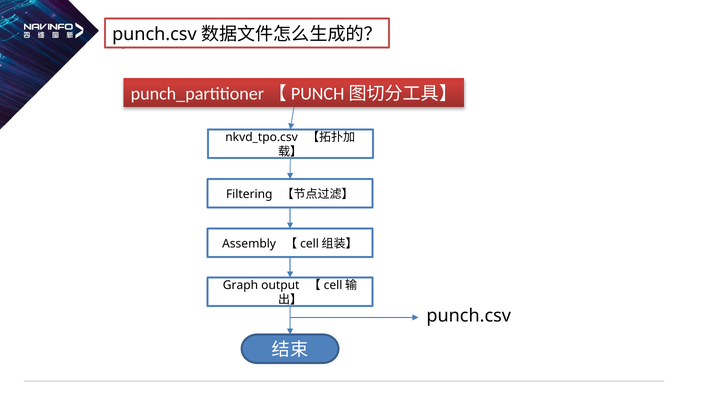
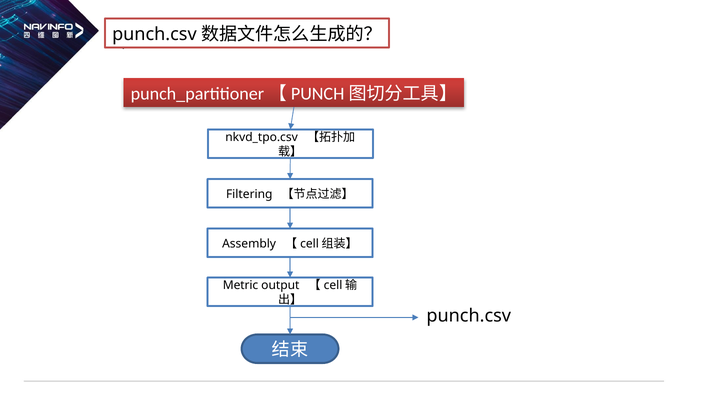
Graph: Graph -> Metric (241, 285)
